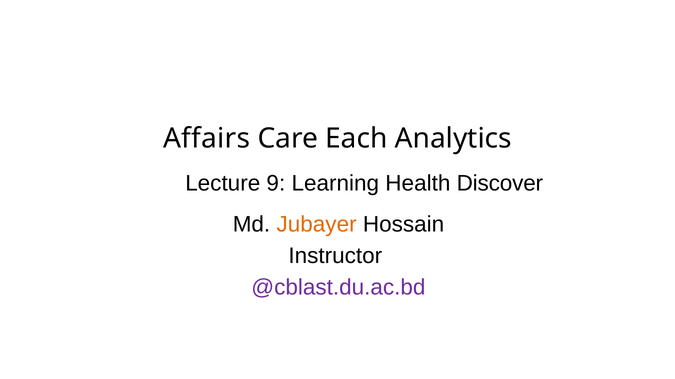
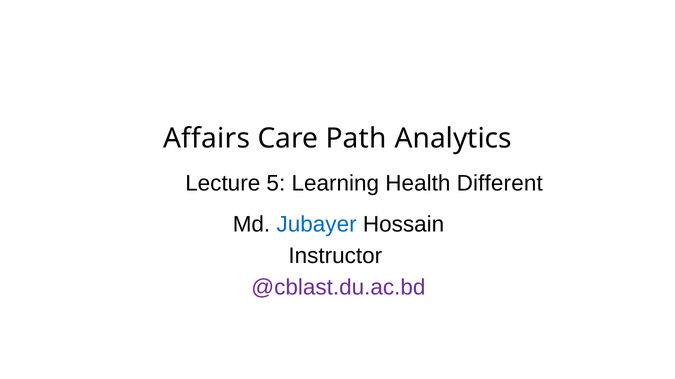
Each: Each -> Path (356, 139)
9: 9 -> 5 (276, 184)
Discover: Discover -> Different (500, 184)
Jubayer colour: orange -> blue (317, 225)
